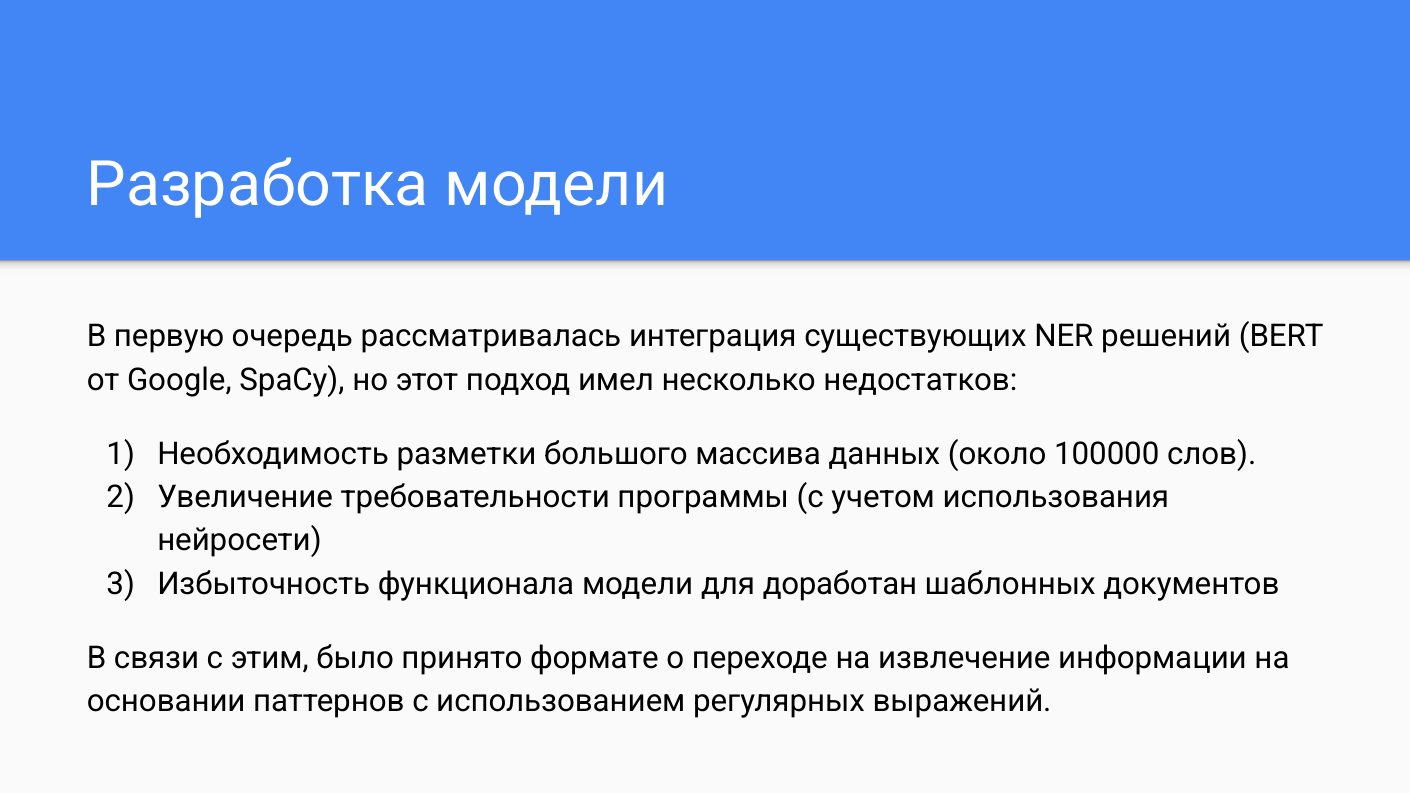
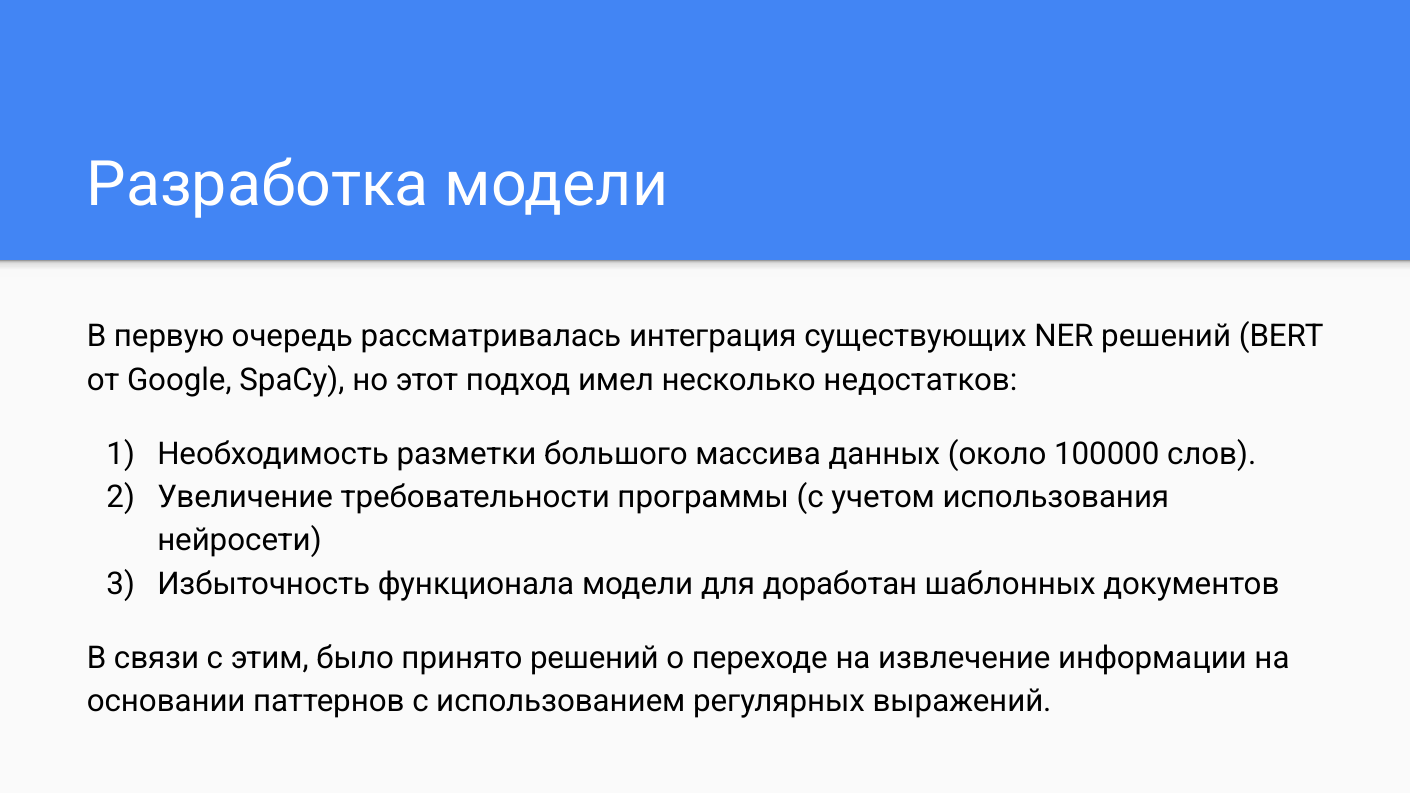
принято формате: формате -> решений (594, 658)
